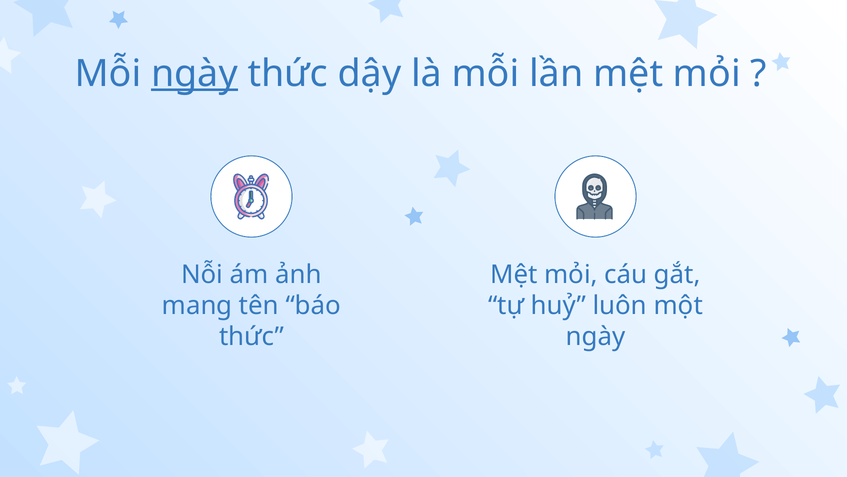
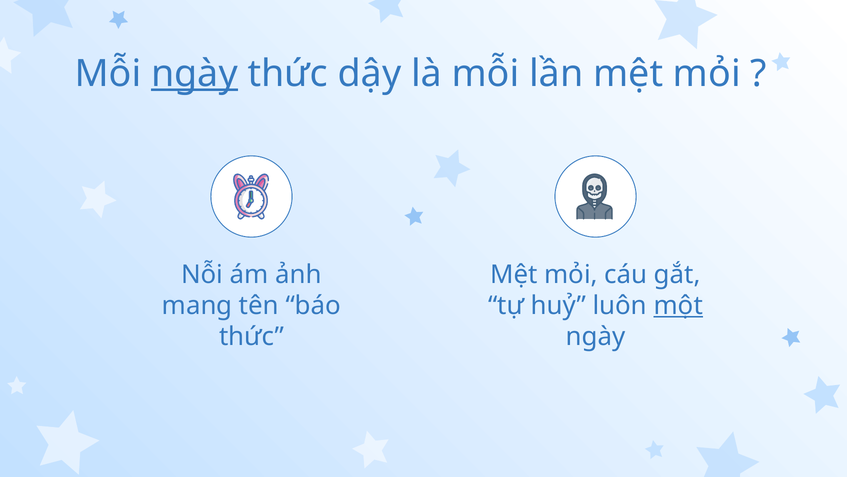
một underline: none -> present (678, 305)
